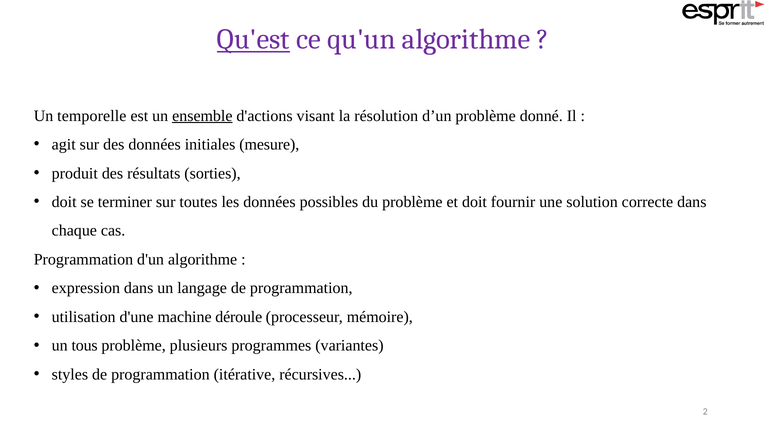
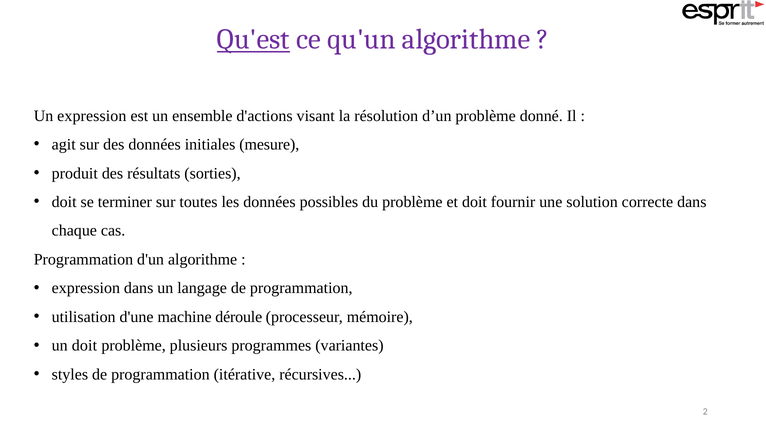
Un temporelle: temporelle -> expression (92, 116)
ensemble underline: present -> none (202, 116)
un tous: tous -> doit (84, 346)
